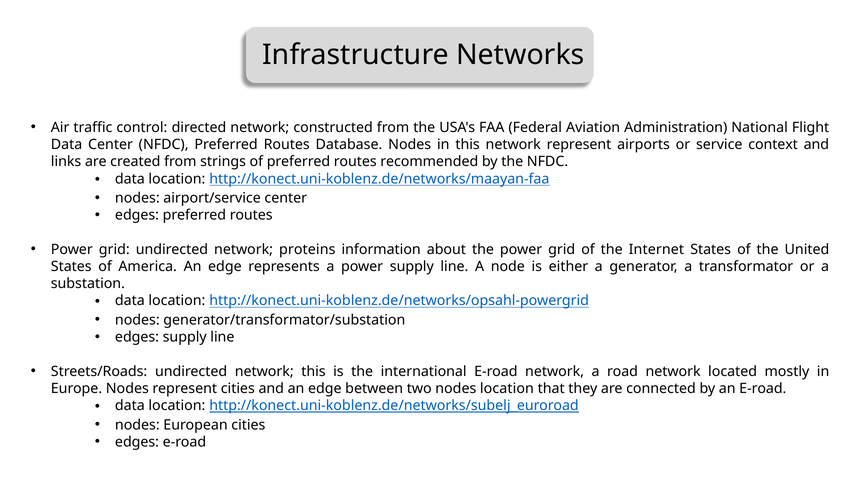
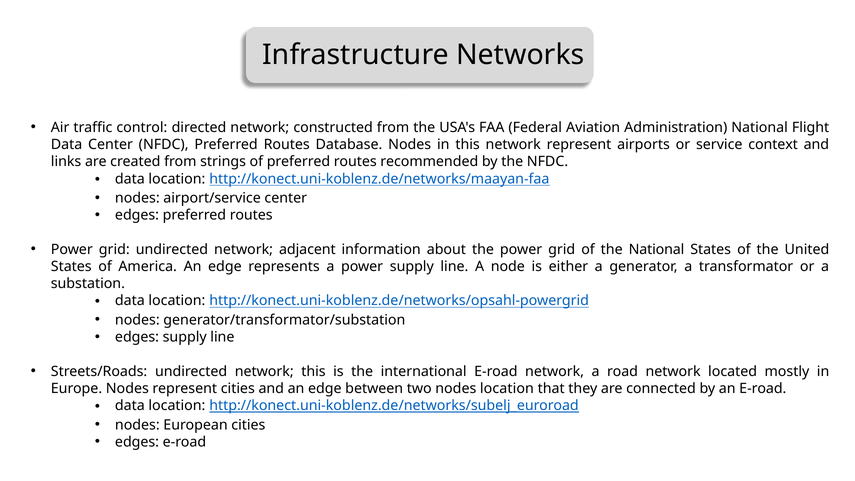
proteins: proteins -> adjacent (307, 249)
the Internet: Internet -> National (657, 249)
